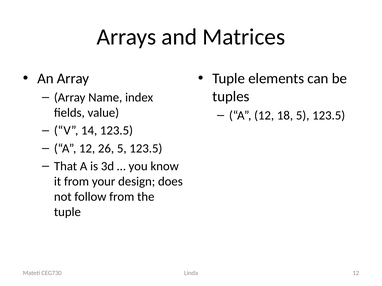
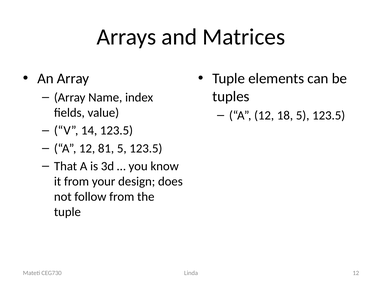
26: 26 -> 81 (106, 149)
